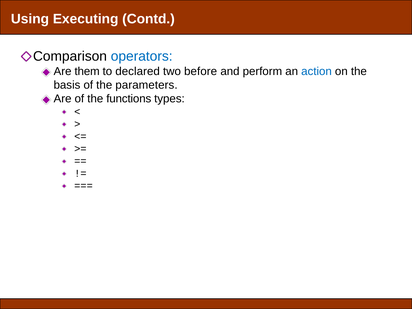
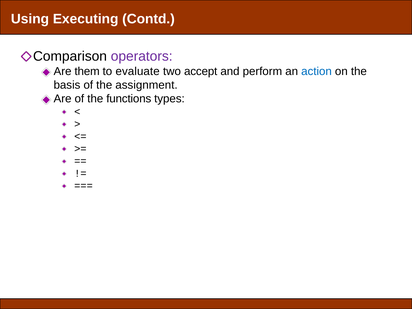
operators colour: blue -> purple (142, 56)
declared: declared -> evaluate (138, 71)
before: before -> accept (201, 71)
parameters: parameters -> assignment (147, 85)
